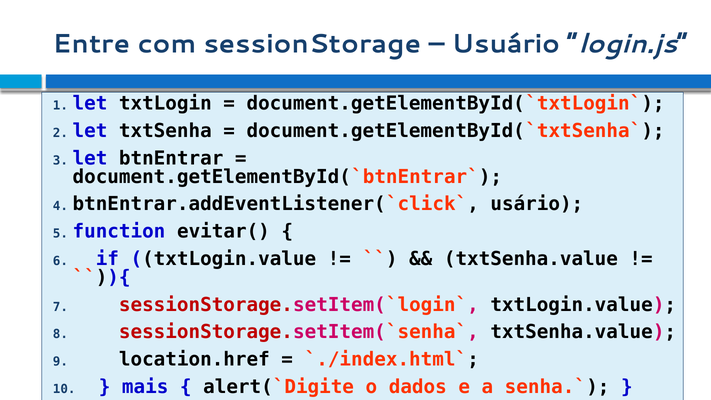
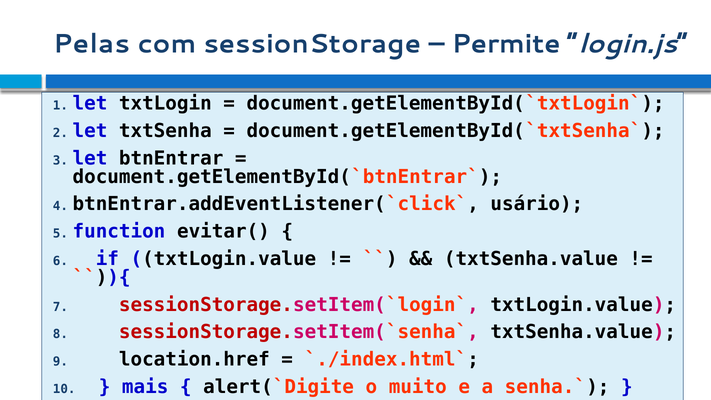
Entre: Entre -> Pelas (91, 44)
Usuário: Usuário -> Permite (506, 44)
dados: dados -> muito (418, 387)
